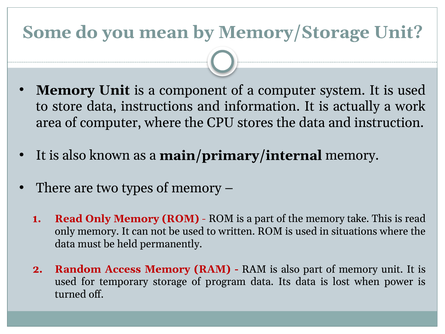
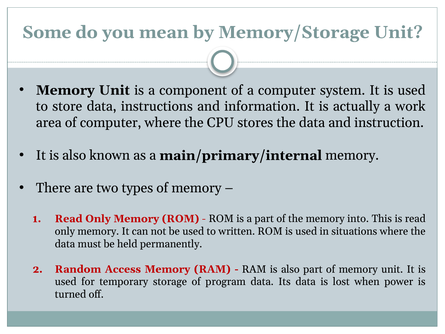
take: take -> into (358, 219)
